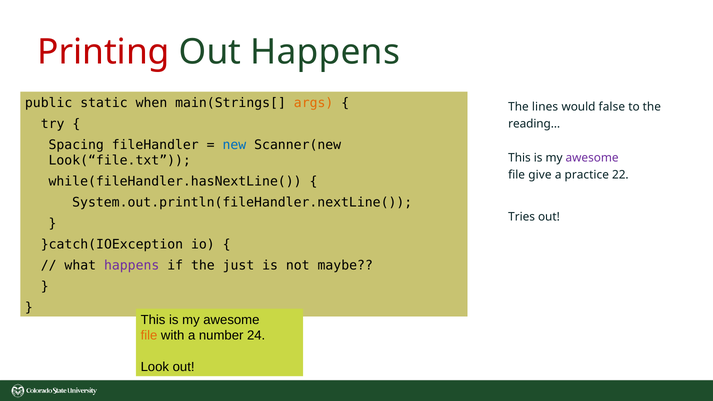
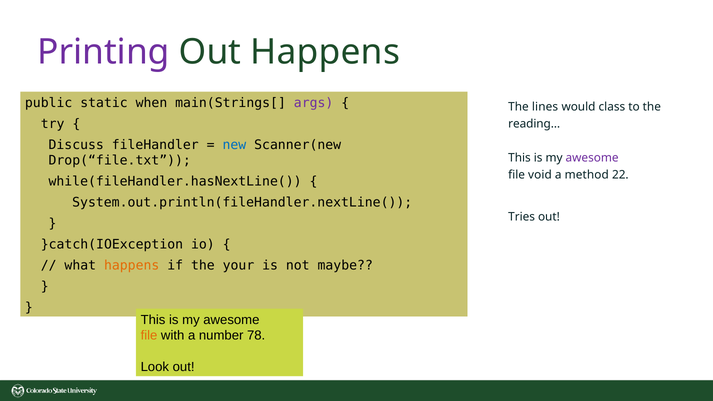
Printing colour: red -> purple (103, 52)
args colour: orange -> purple (314, 103)
false: false -> class (612, 107)
Spacing: Spacing -> Discuss (76, 145)
Look(“file.txt: Look(“file.txt -> Drop(“file.txt (120, 160)
give: give -> void (540, 175)
practice: practice -> method (587, 175)
happens colour: purple -> orange (132, 265)
just: just -> your (238, 265)
24: 24 -> 78 (256, 336)
